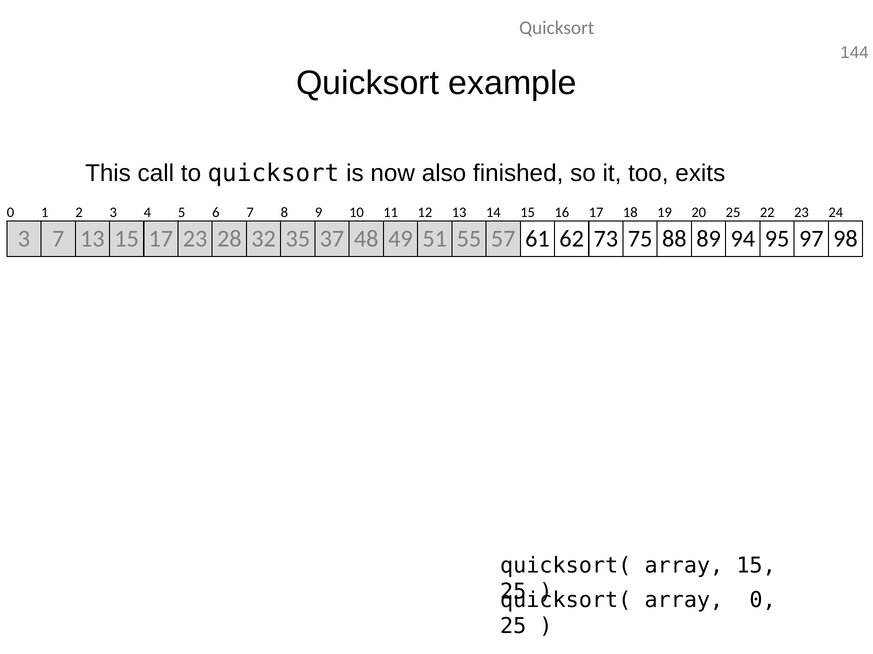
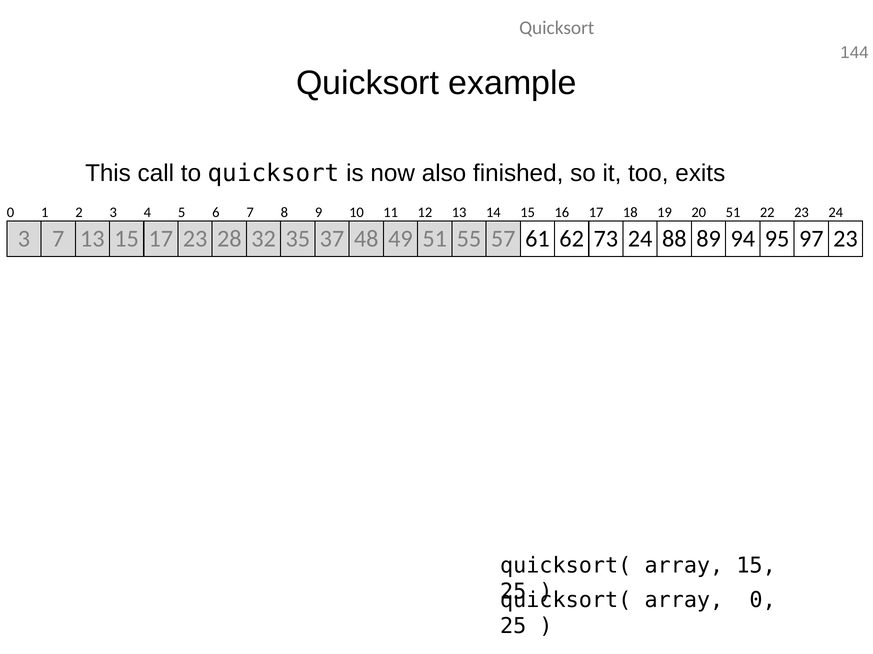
20 25: 25 -> 51 (733, 213)
73 75: 75 -> 24 (640, 239)
97 98: 98 -> 23 (846, 239)
